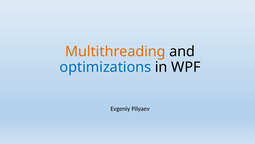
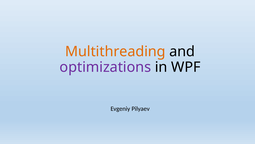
optimizations colour: blue -> purple (105, 67)
